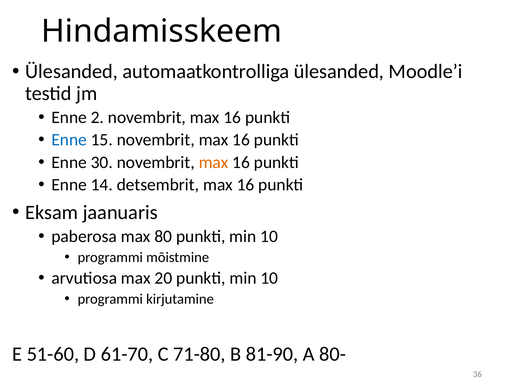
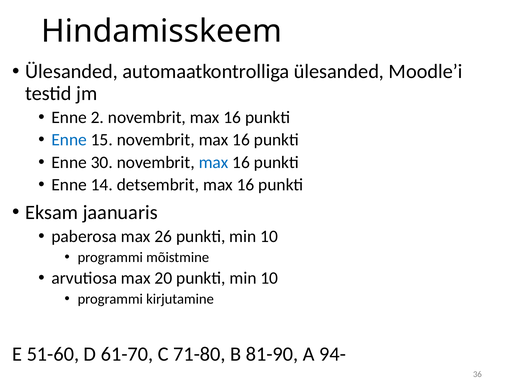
max colour: orange -> blue (214, 162)
80: 80 -> 26 (163, 236)
80-: 80- -> 94- (333, 354)
